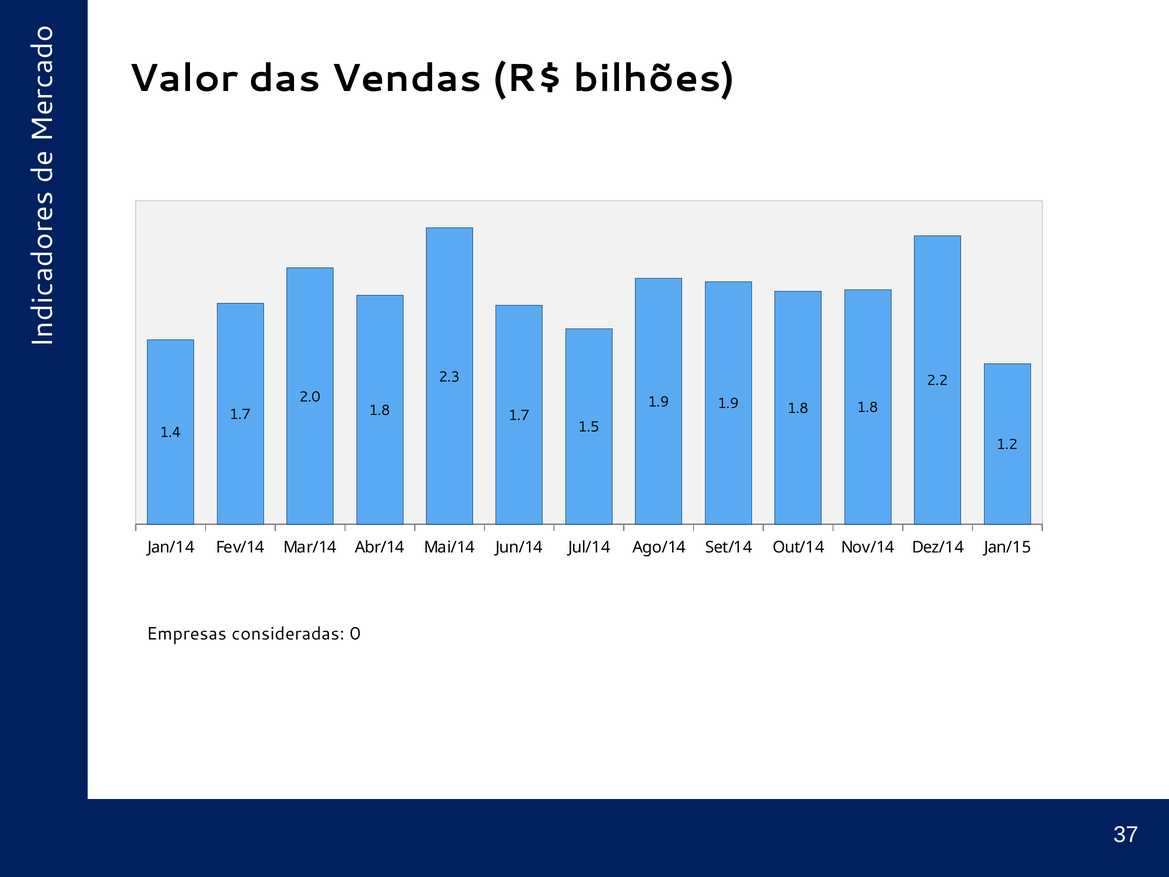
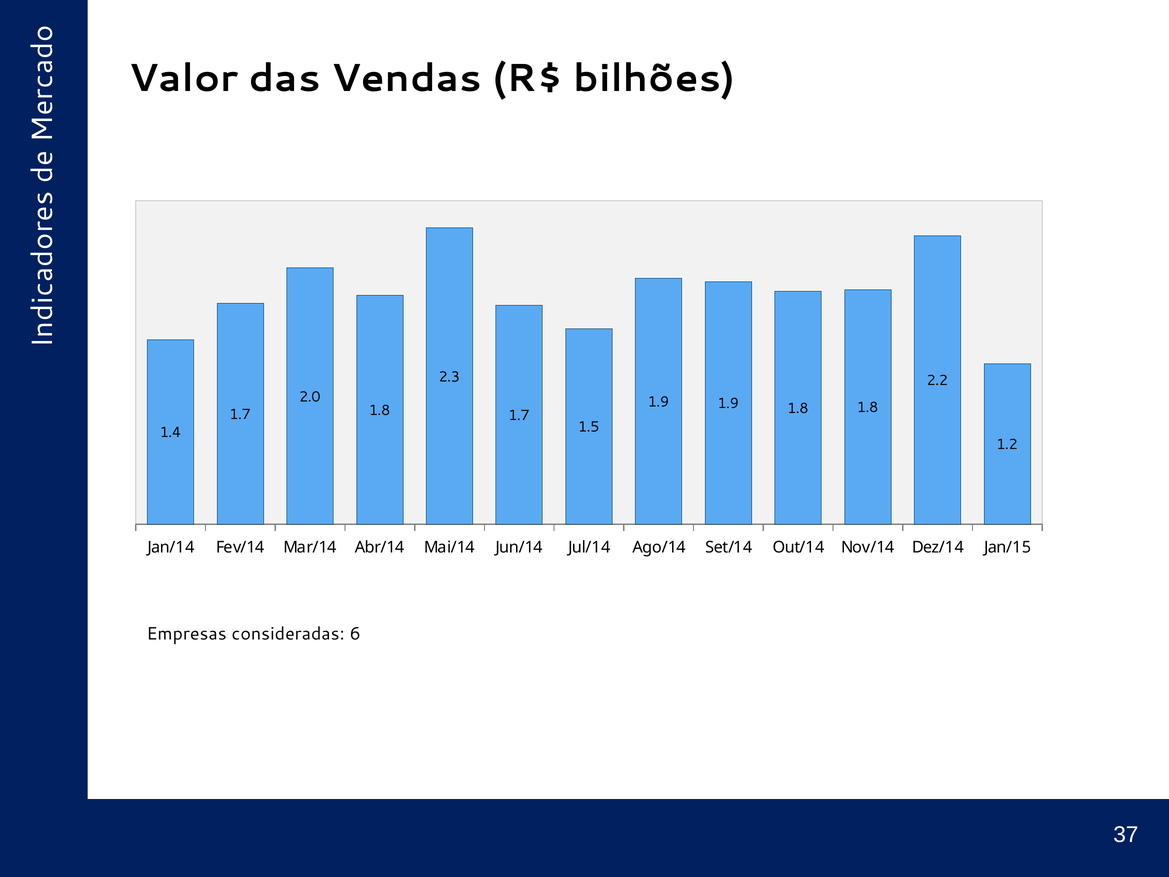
0: 0 -> 6 (355, 634)
